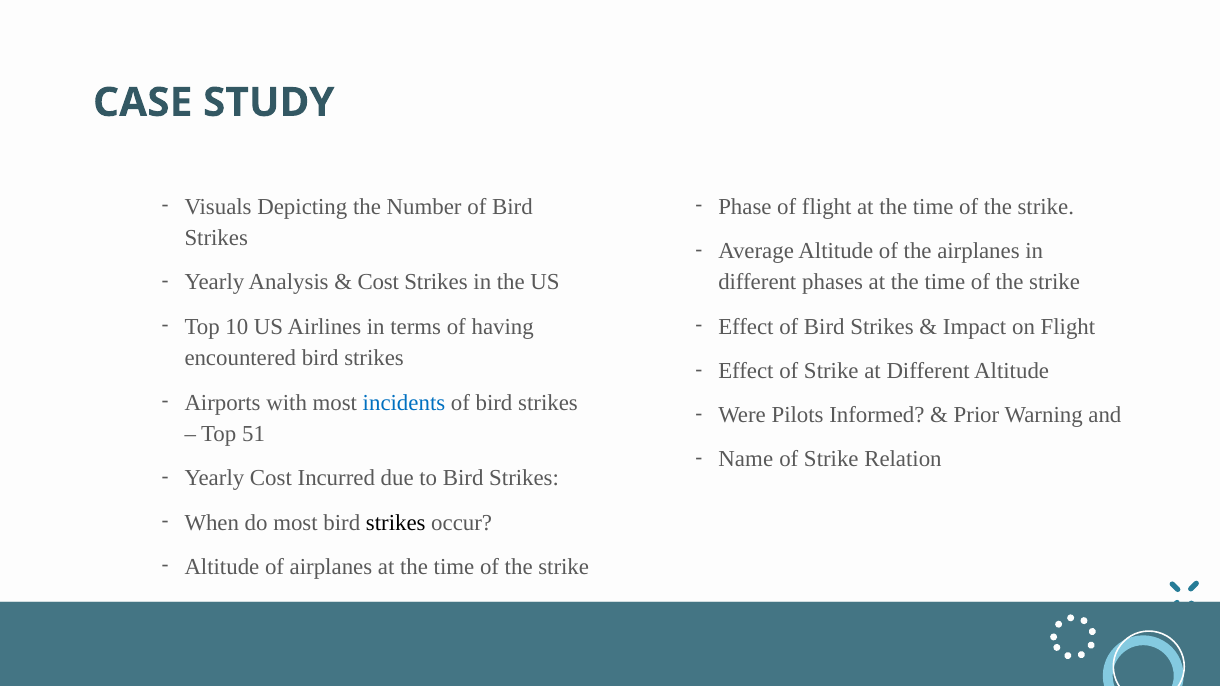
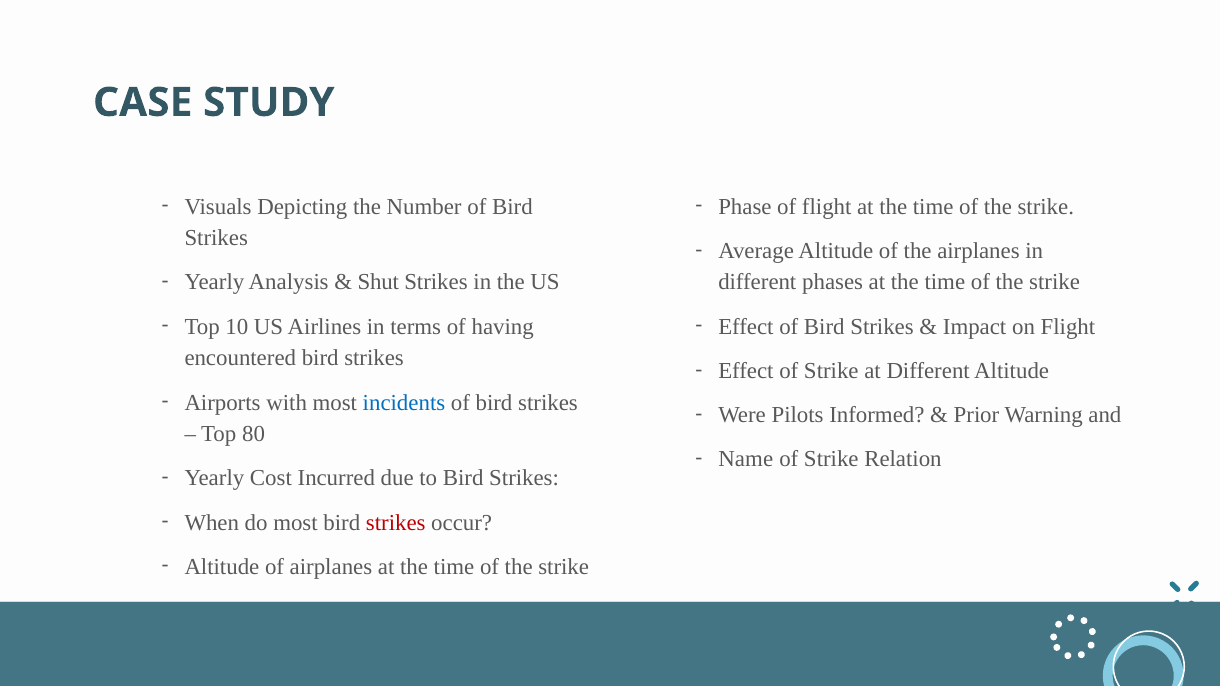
Cost: Cost -> Shut (378, 283)
51: 51 -> 80 (254, 434)
strikes colour: black -> red (396, 523)
